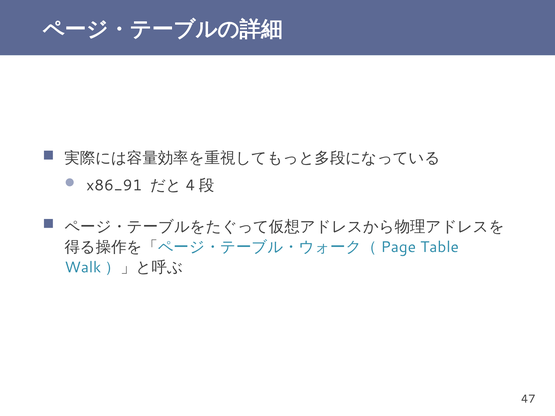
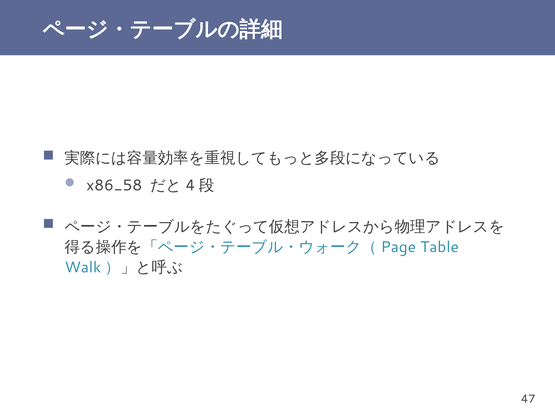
x86_91: x86_91 -> x86_58 (114, 186)
